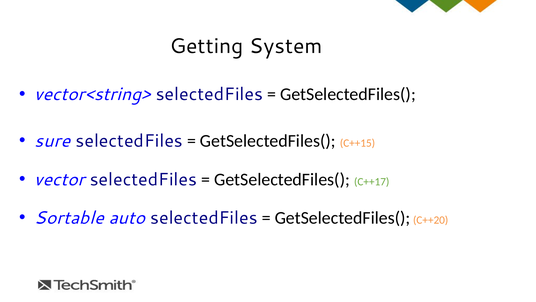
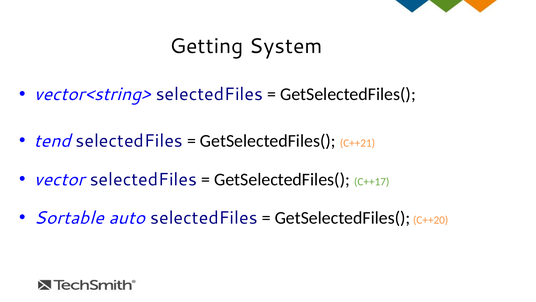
sure: sure -> tend (52, 141)
C++15: C++15 -> C++21 (357, 143)
